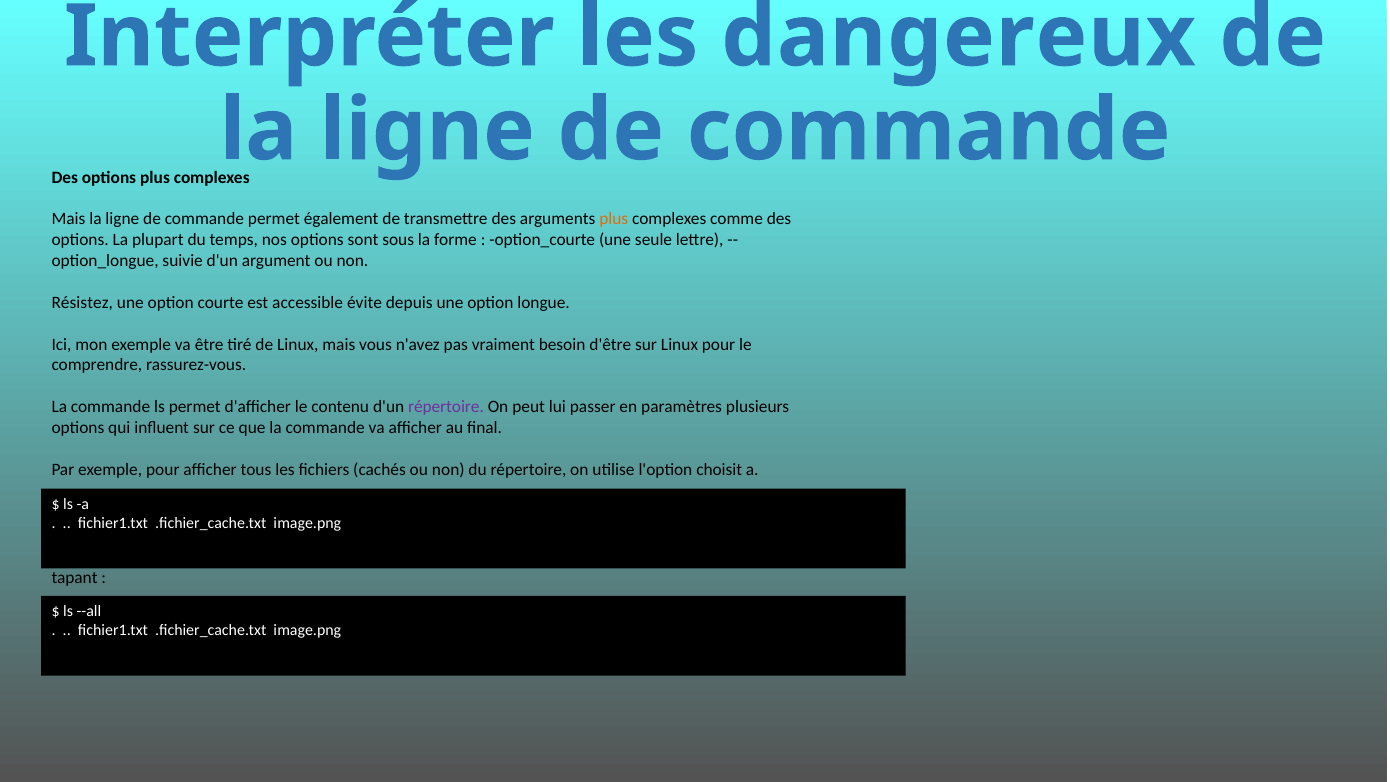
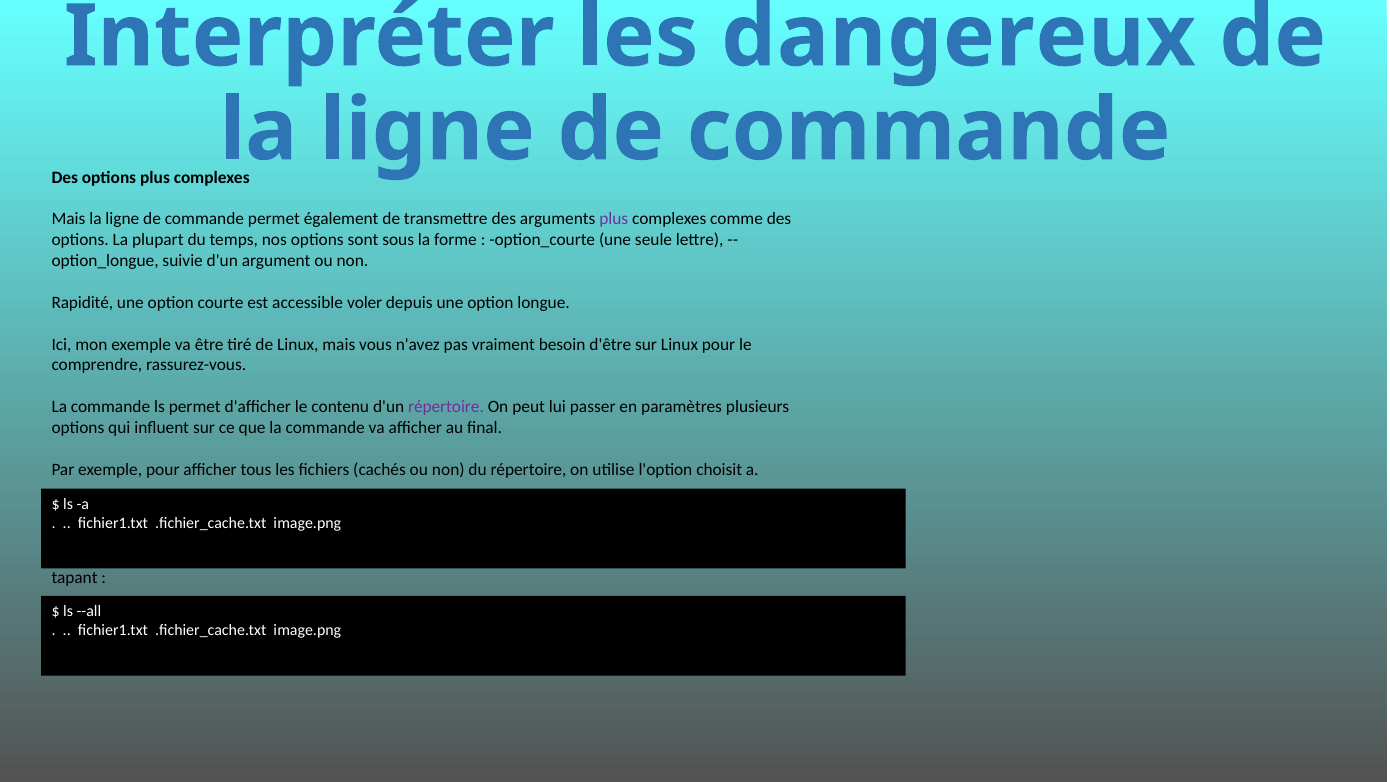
plus colour: orange -> purple (614, 219)
Résistez: Résistez -> Rapidité (82, 303)
évite: évite -> voler (365, 303)
